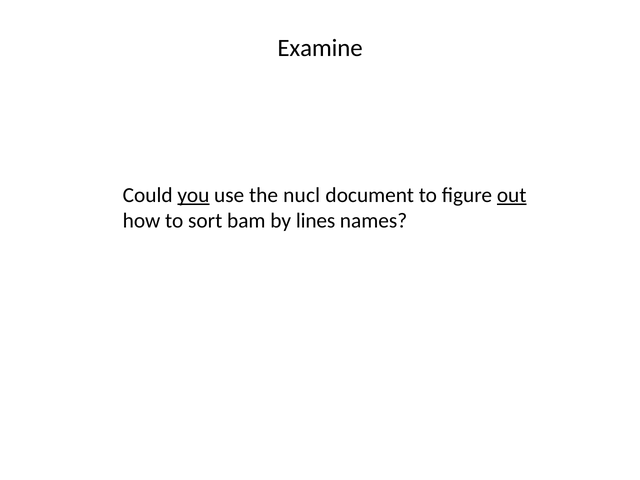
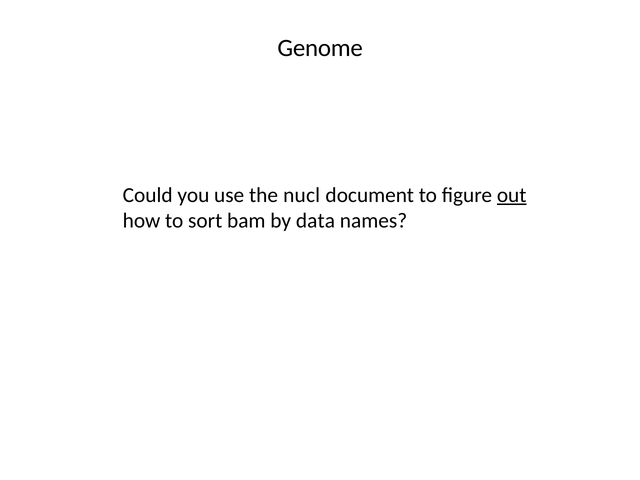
Examine: Examine -> Genome (320, 48)
you underline: present -> none (193, 195)
lines: lines -> data (315, 221)
